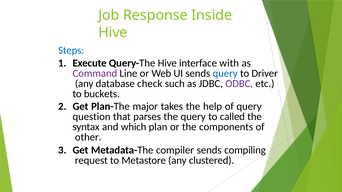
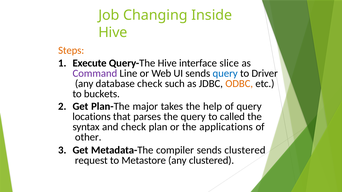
Response: Response -> Changing (155, 15)
Steps colour: blue -> orange (71, 50)
with: with -> slice (229, 63)
ODBC colour: purple -> orange (239, 84)
question: question -> locations (92, 117)
and which: which -> check (134, 127)
components: components -> applications (226, 127)
sends compiling: compiling -> clustered (245, 150)
